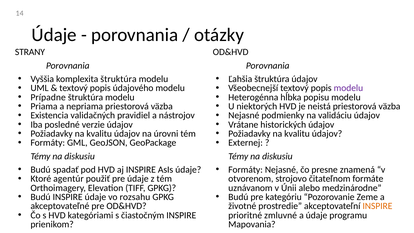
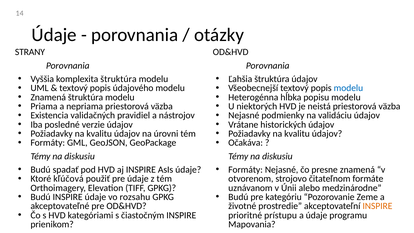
modelu colour: purple -> blue (348, 88)
Prípadne: Prípadne -> Znamená (48, 97)
Externej: Externej -> Očakáva (246, 143)
agentúr: agentúr -> kľúčová (69, 179)
zmluvné: zmluvné -> prístupu (281, 215)
